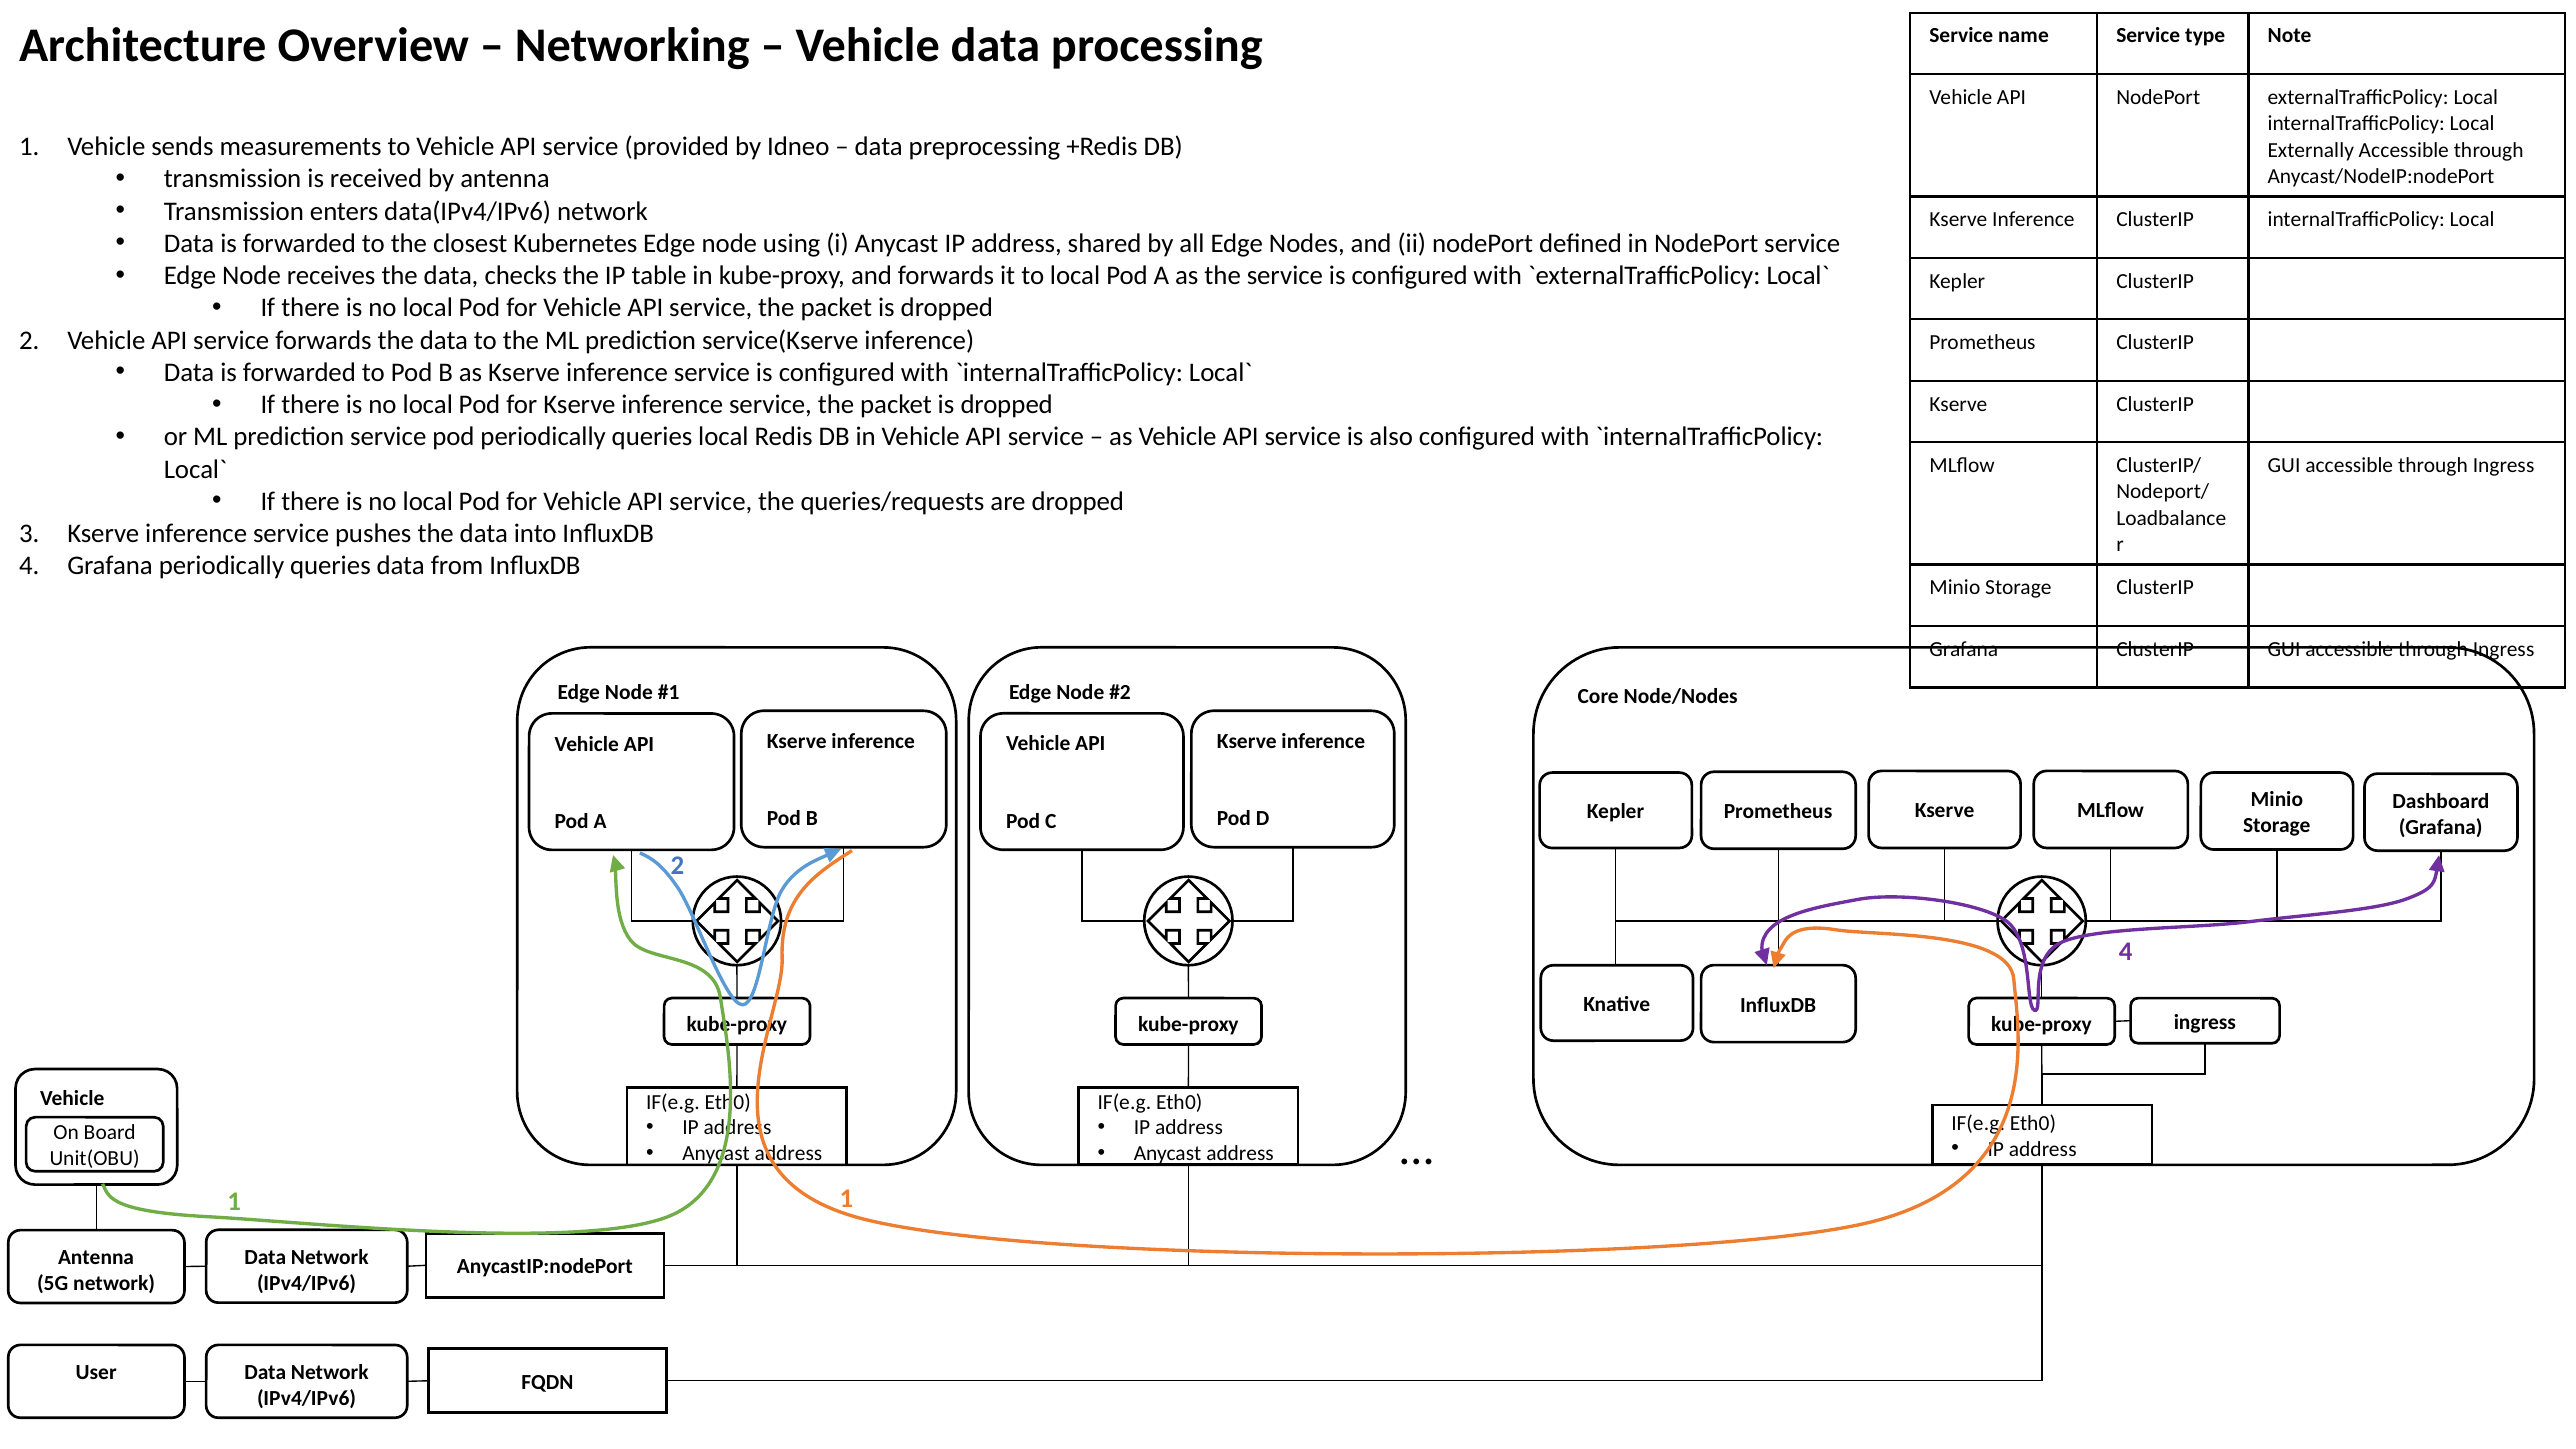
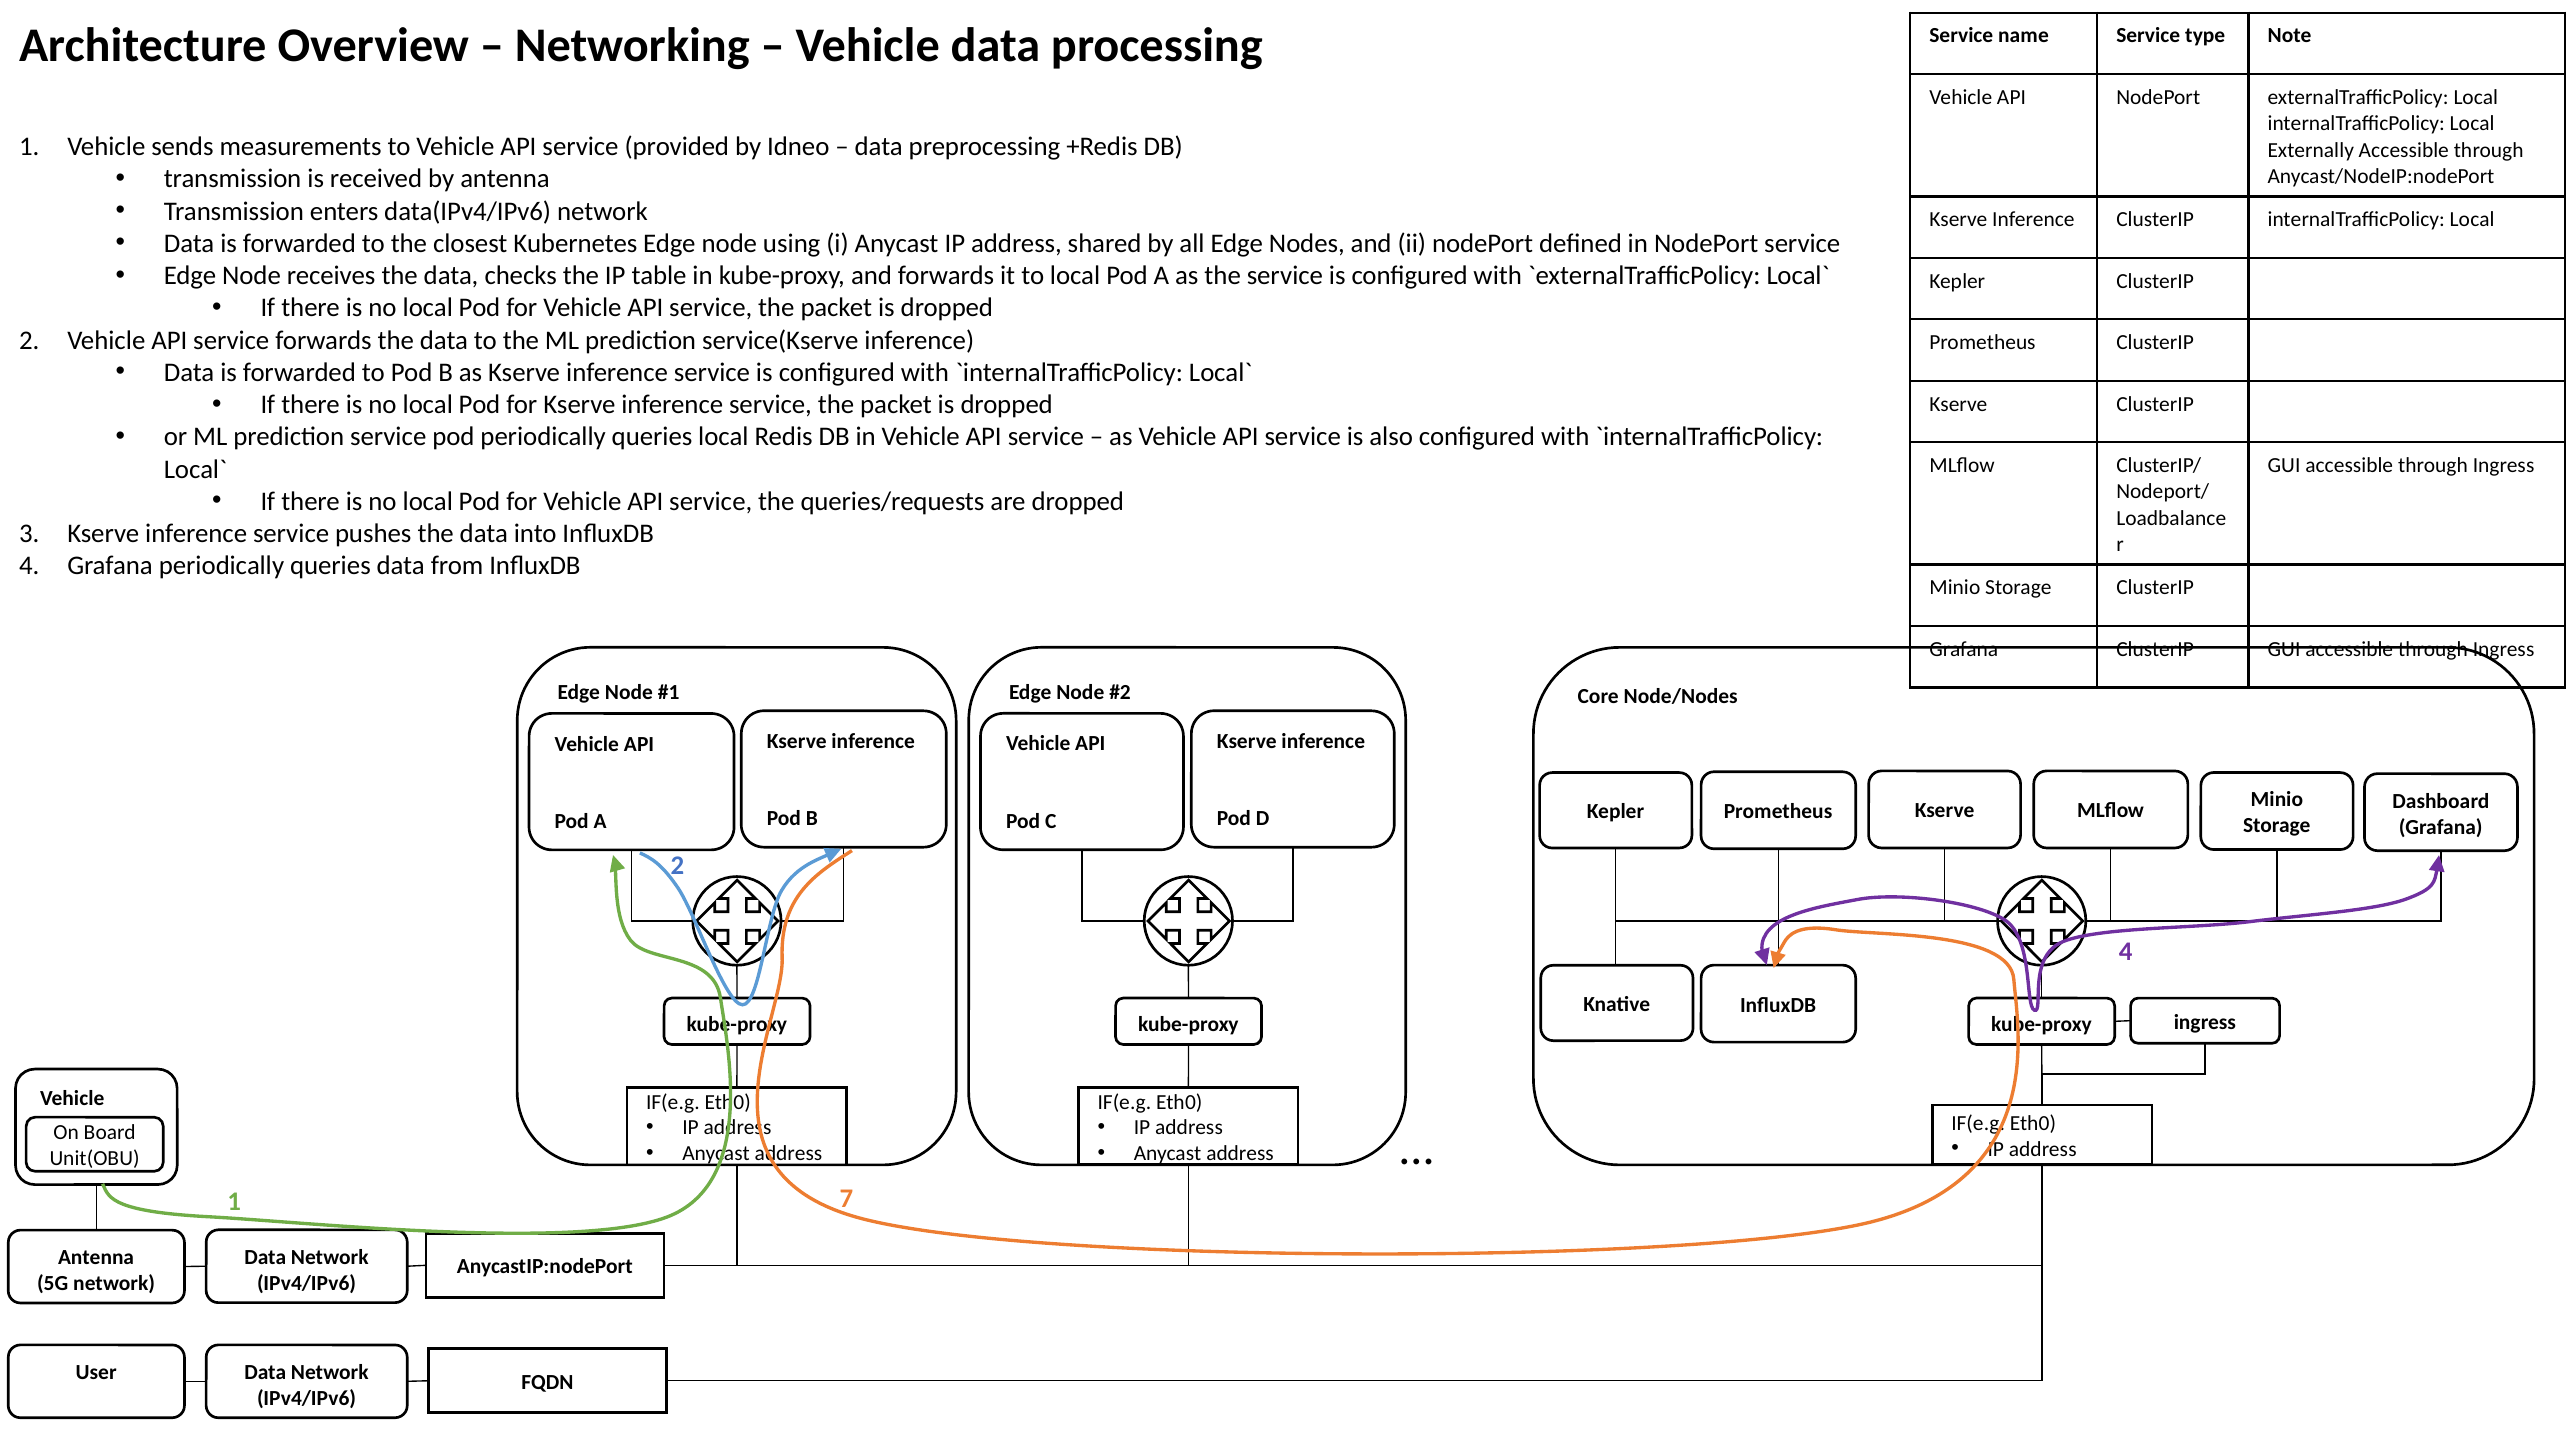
1 1: 1 -> 7 (847, 1198)
